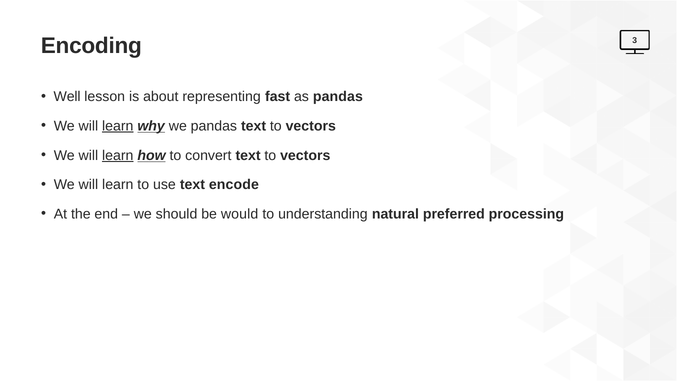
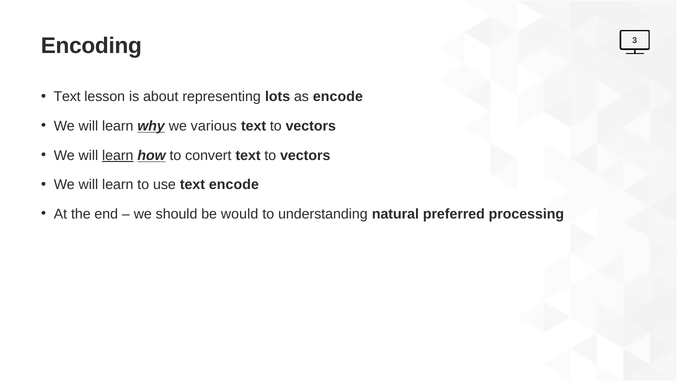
Well: Well -> Text (67, 97)
fast: fast -> lots (278, 97)
as pandas: pandas -> encode (338, 97)
learn underline: present -> none (118, 126)
we pandas: pandas -> various (214, 126)
